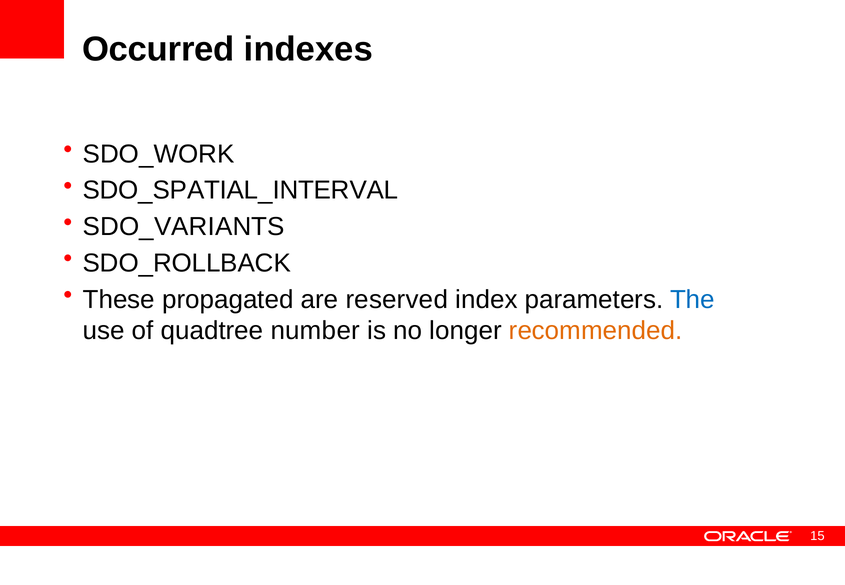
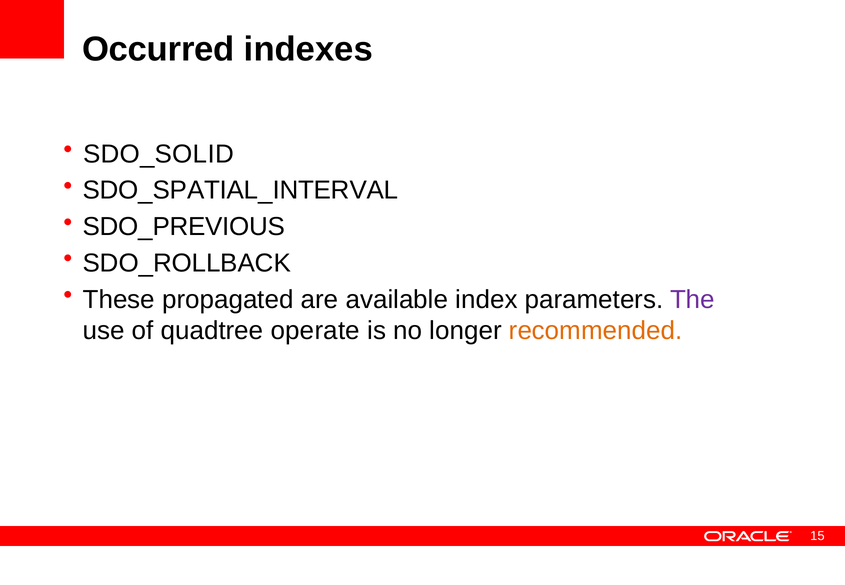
SDO_WORK: SDO_WORK -> SDO_SOLID (158, 154)
SDO_VARIANTS: SDO_VARIANTS -> SDO_PREVIOUS (184, 227)
reserved: reserved -> available (397, 299)
The colour: blue -> purple (692, 299)
number: number -> operate (315, 331)
